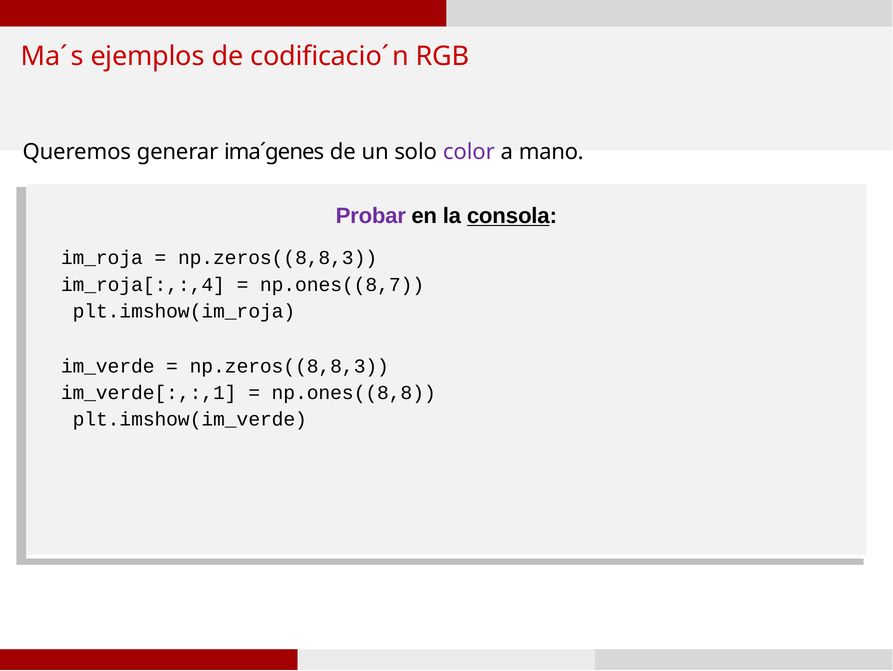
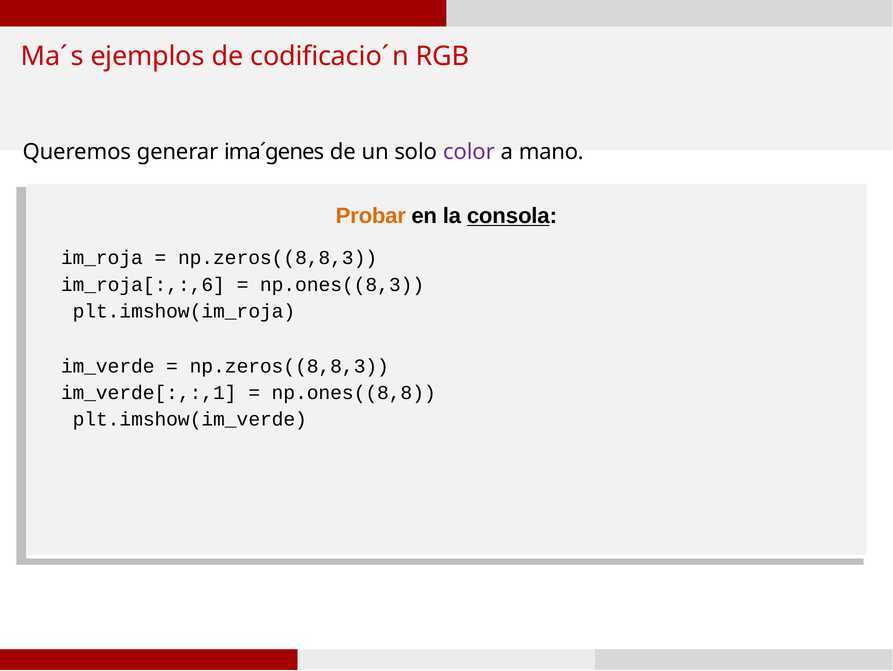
Probar colour: purple -> orange (371, 215)
im_roja[:,:,4: im_roja[:,:,4 -> im_roja[:,:,6 (143, 284)
np.ones((8,7: np.ones((8,7 -> np.ones((8,3 (342, 284)
